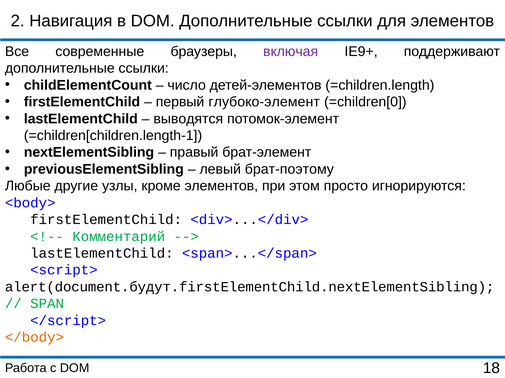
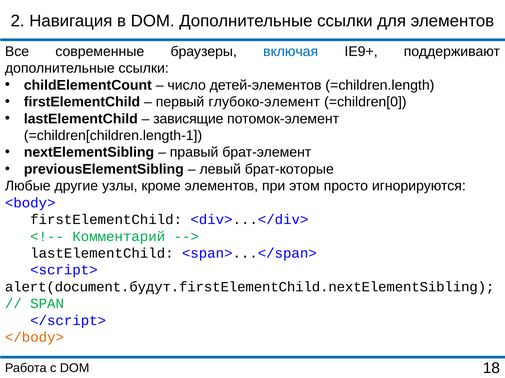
включая colour: purple -> blue (291, 52)
выводятся: выводятся -> зависящие (188, 119)
брат-поэтому: брат-поэтому -> брат-которые (289, 170)
